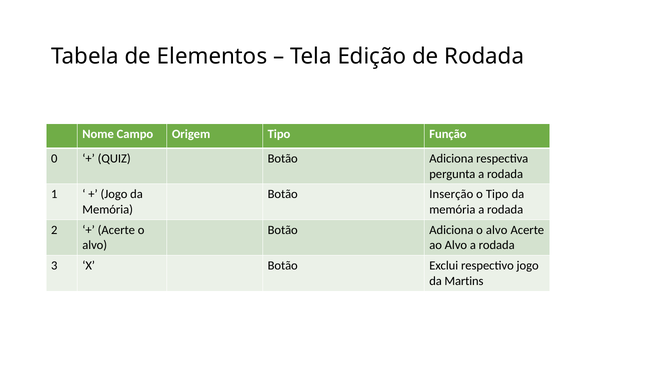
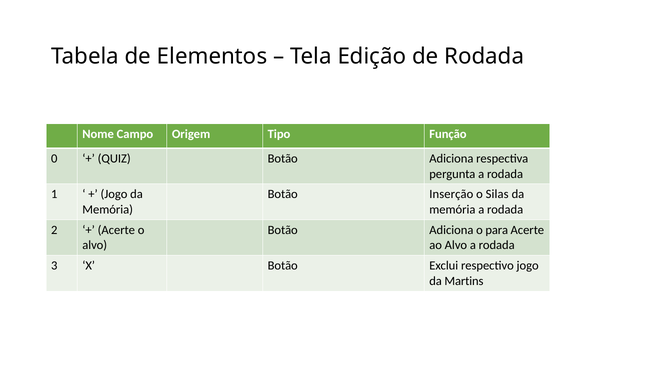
o Tipo: Tipo -> Silas (497, 194)
Adiciona o alvo: alvo -> para (497, 230)
